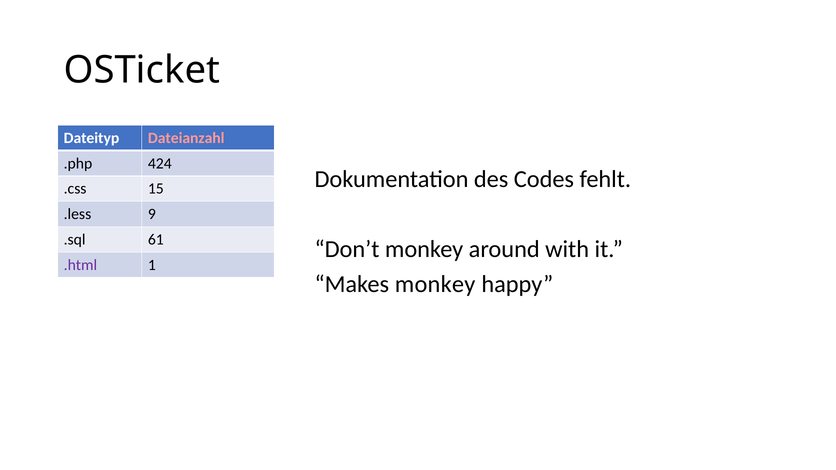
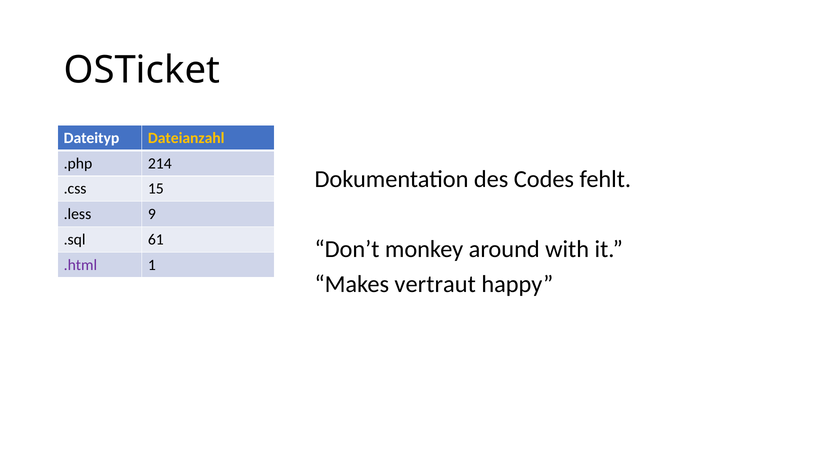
Dateianzahl colour: pink -> yellow (186, 138)
424: 424 -> 214 (160, 163)
Makes monkey: monkey -> vertraut (435, 284)
